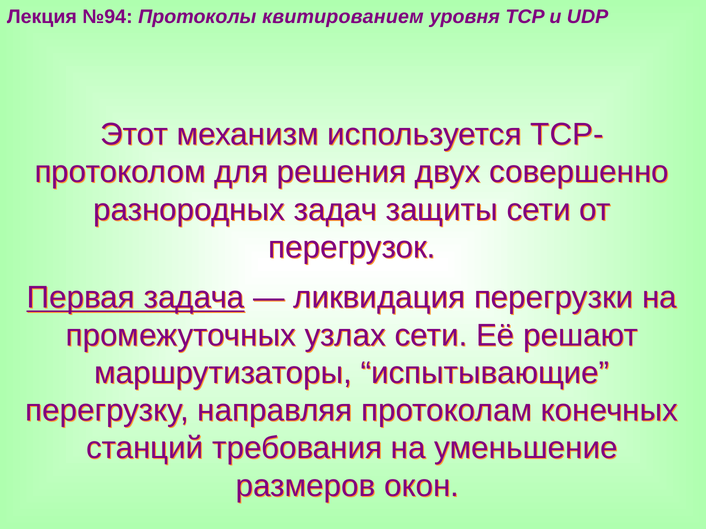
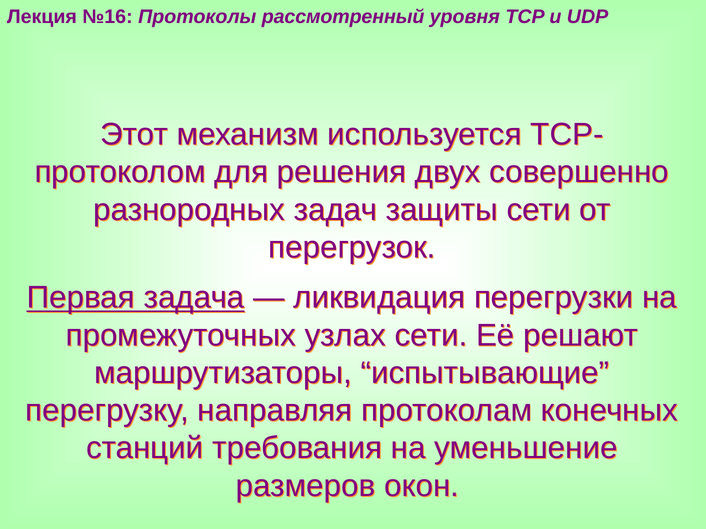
№94: №94 -> №16 (108, 17)
квитированием: квитированием -> рассмотренный (343, 17)
